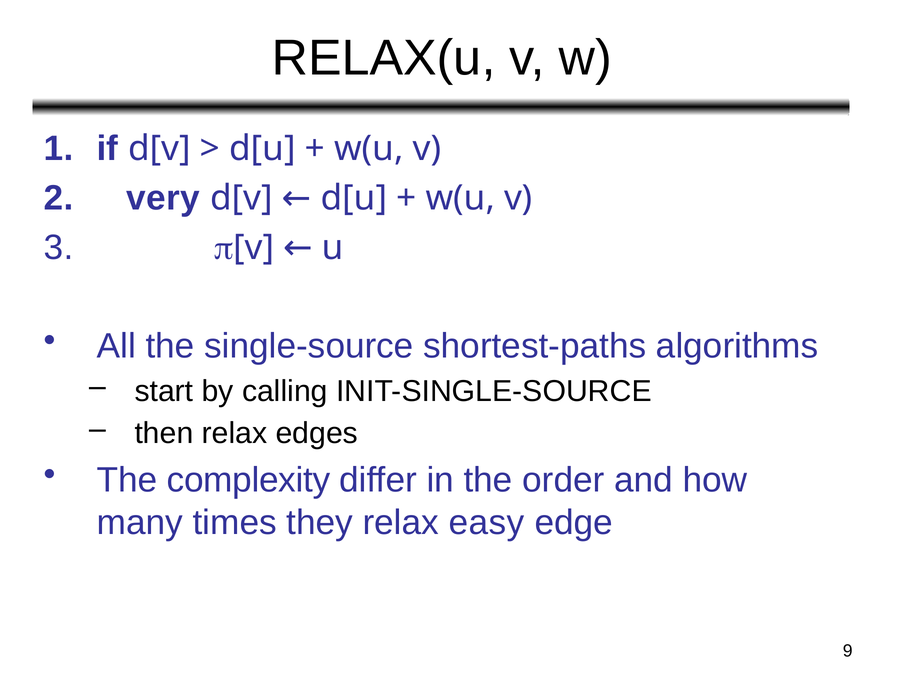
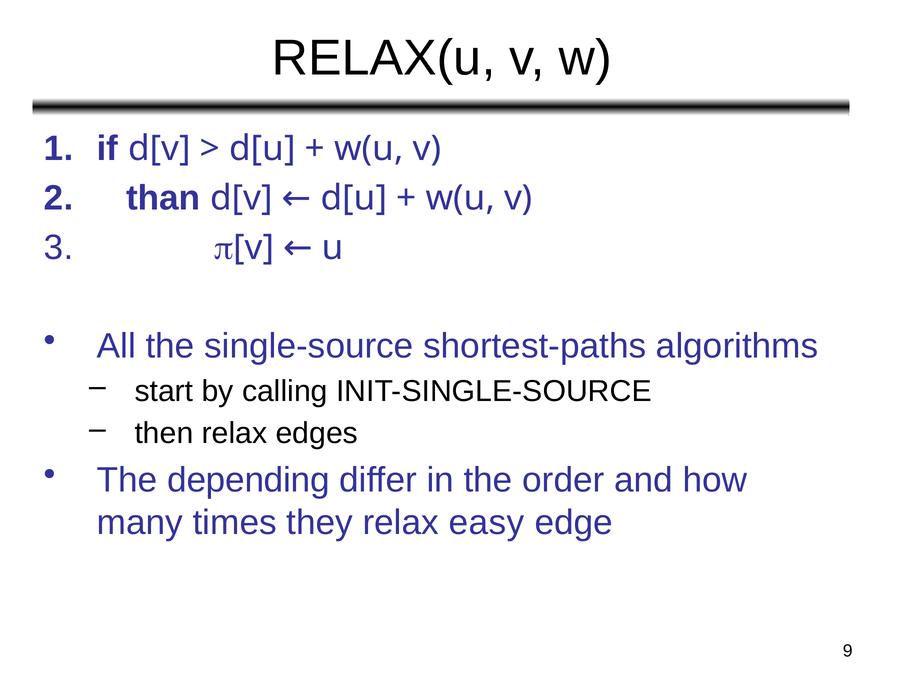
very: very -> than (163, 198)
complexity: complexity -> depending (248, 480)
